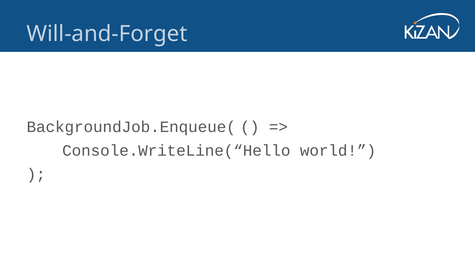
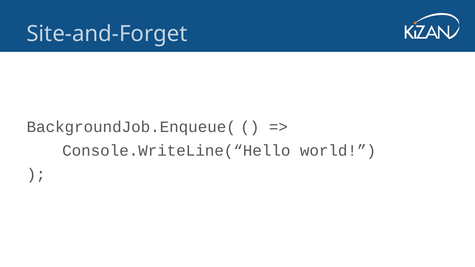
Will-and-Forget: Will-and-Forget -> Site-and-Forget (107, 34)
